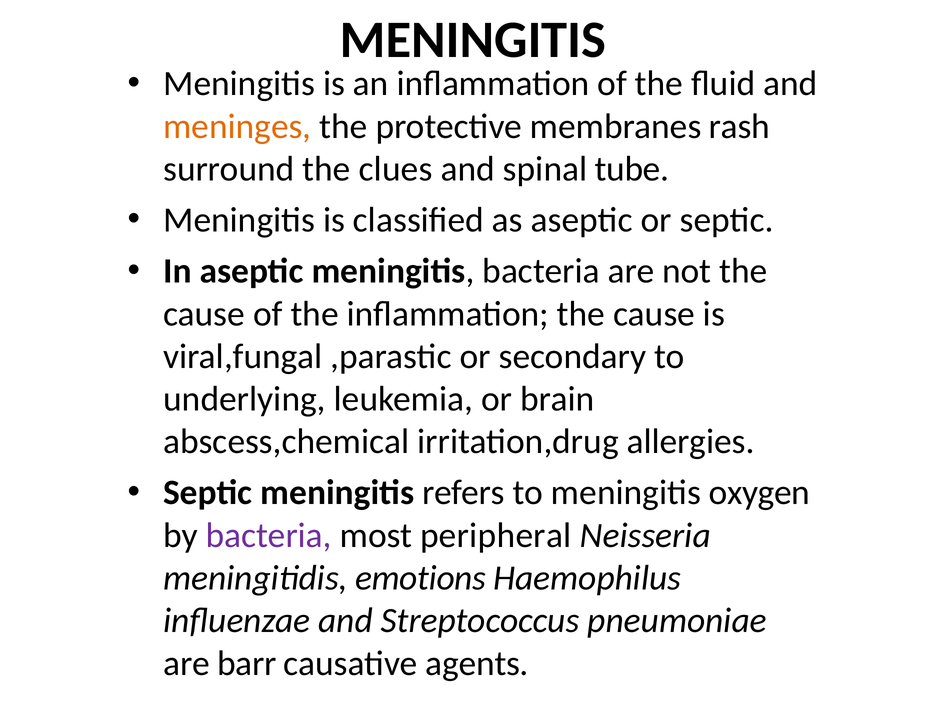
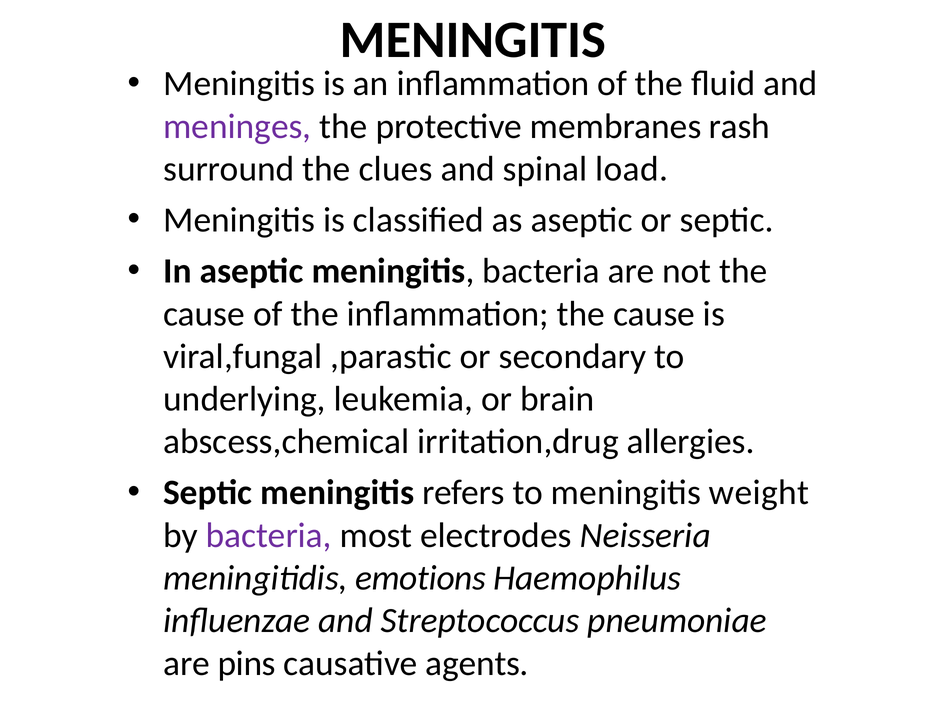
meninges colour: orange -> purple (237, 126)
tube: tube -> load (632, 169)
oxygen: oxygen -> weight (759, 492)
peripheral: peripheral -> electrodes (496, 535)
barr: barr -> pins (247, 663)
